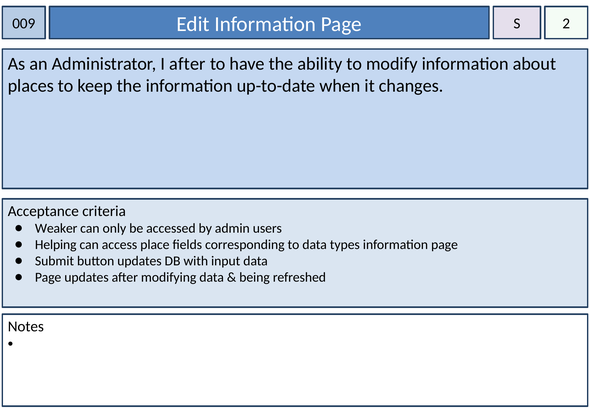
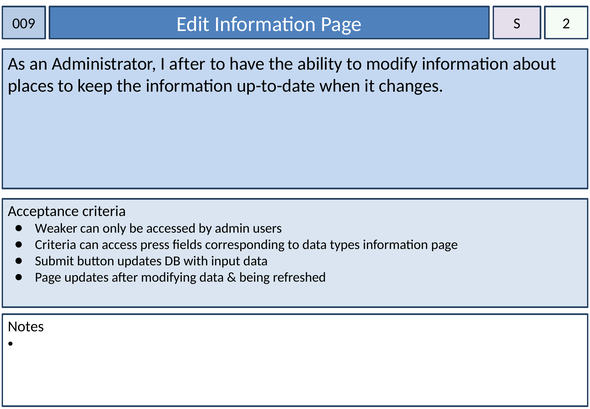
Helping: Helping -> Criteria (56, 244)
place: place -> press (155, 244)
